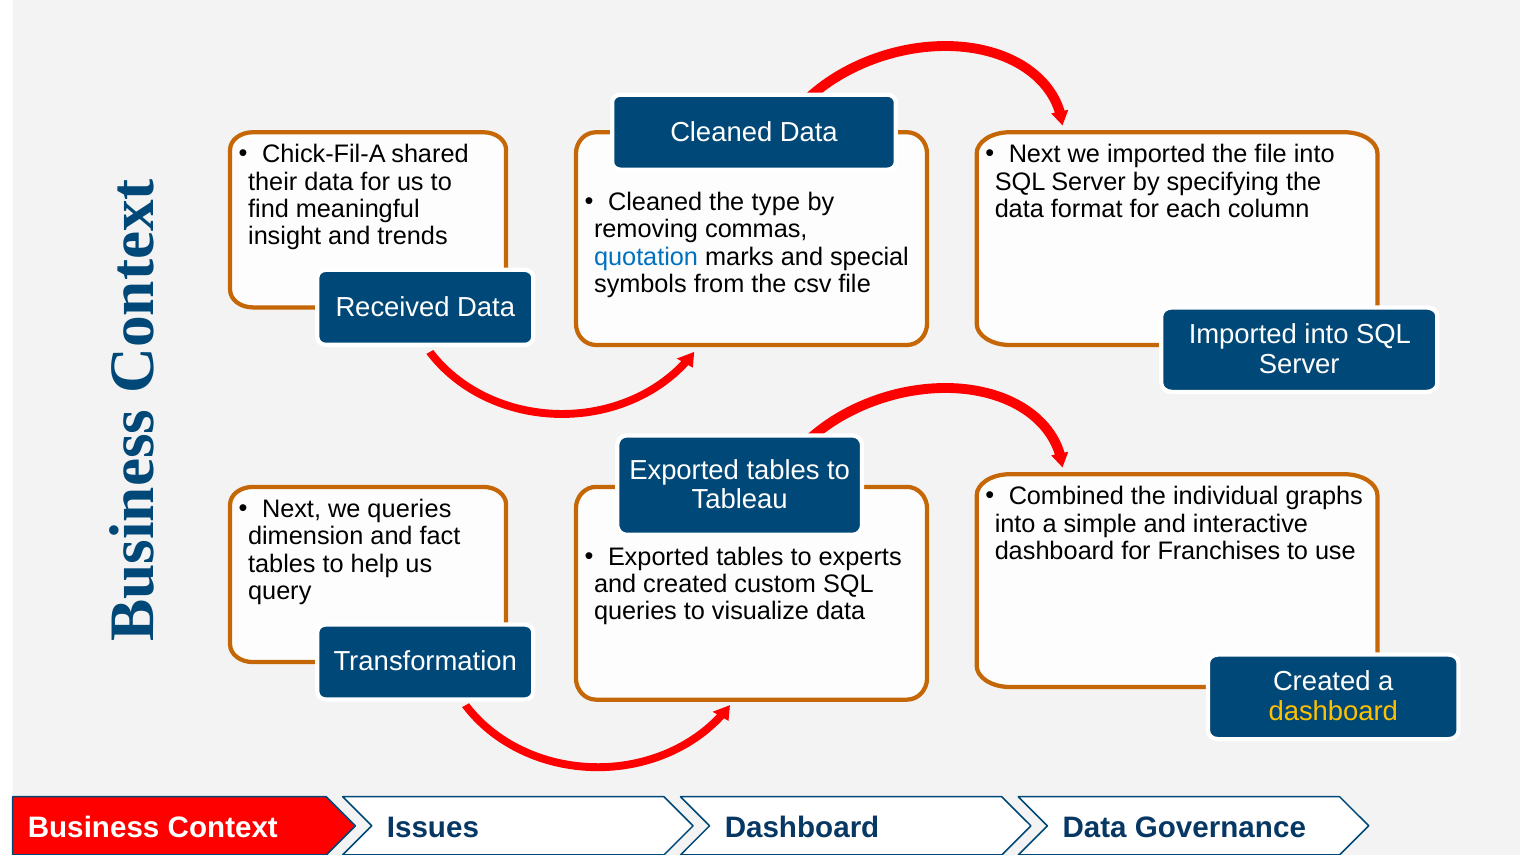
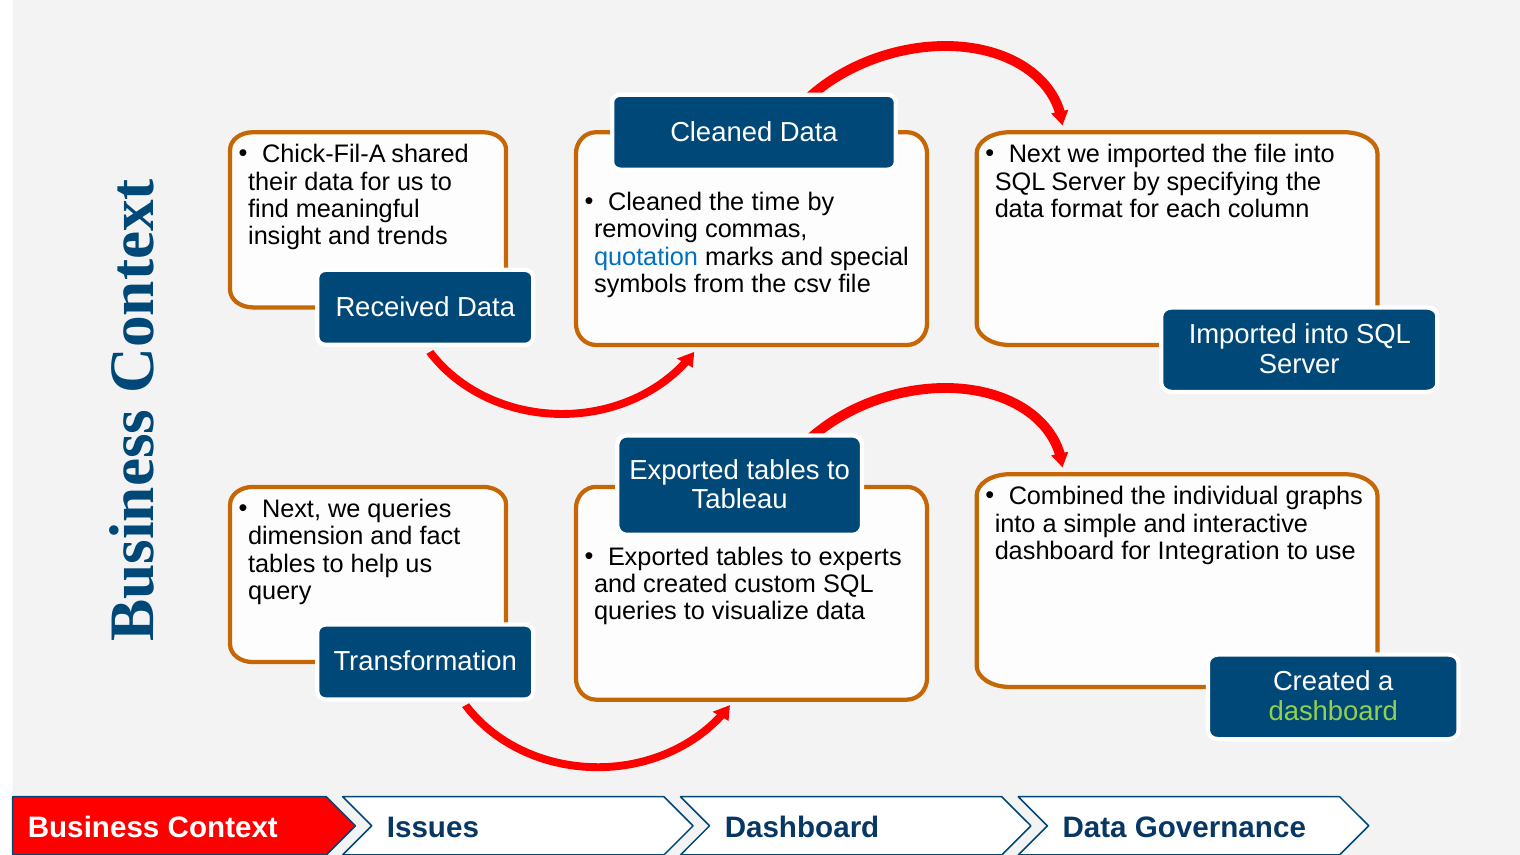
type: type -> time (776, 202)
Franchises: Franchises -> Integration (1219, 551)
dashboard colour: yellow -> light green (1333, 712)
